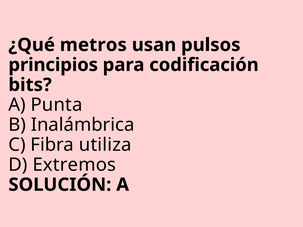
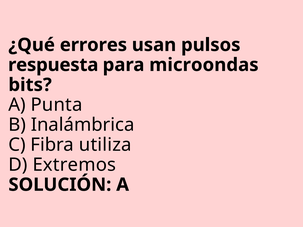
metros: metros -> errores (93, 45)
principios: principios -> respuesta (53, 65)
codificación: codificación -> microondas (204, 65)
